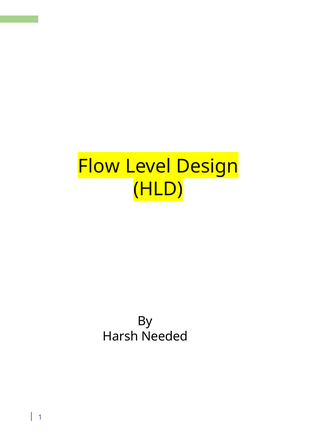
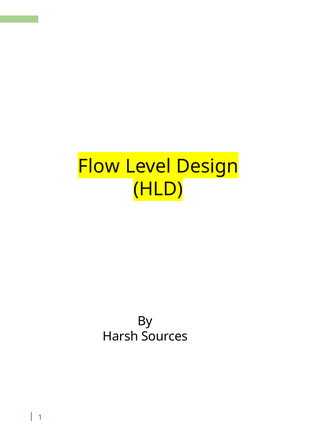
Needed: Needed -> Sources (165, 337)
